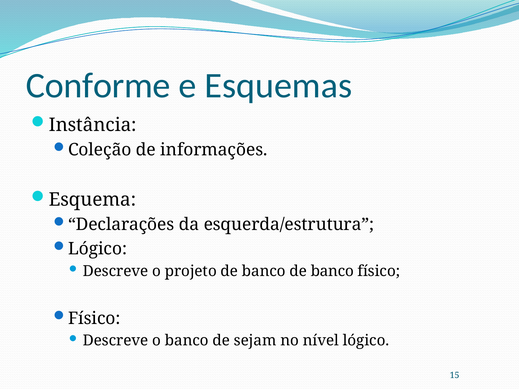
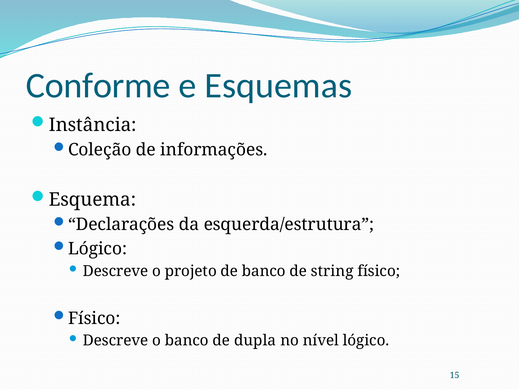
banco de banco: banco -> string (332, 271)
sejam: sejam -> dupla (255, 341)
